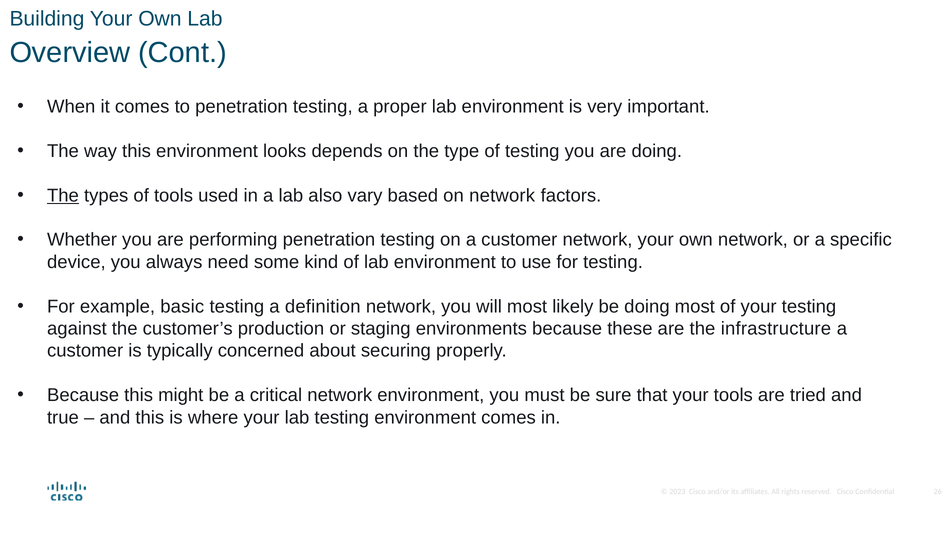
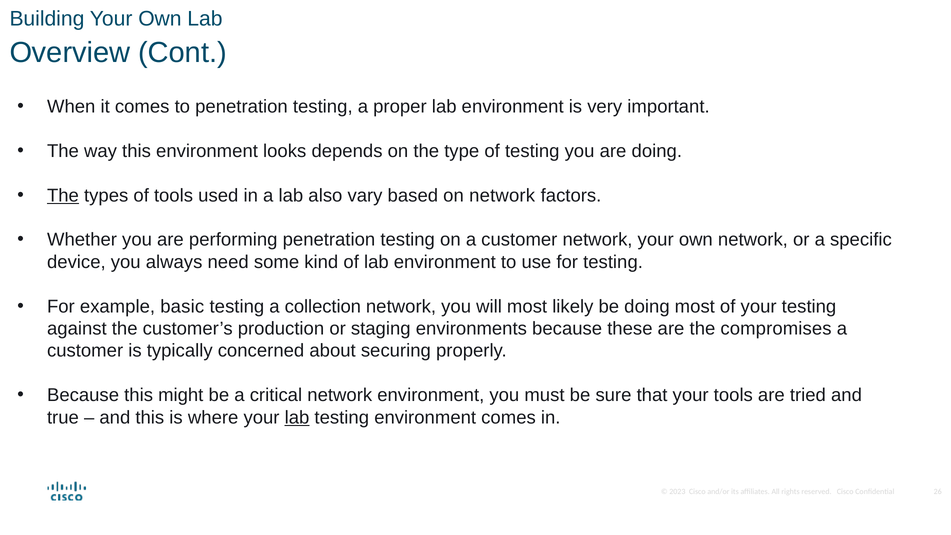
definition: definition -> collection (323, 306)
infrastructure: infrastructure -> compromises (776, 329)
lab underline: none -> present (297, 417)
